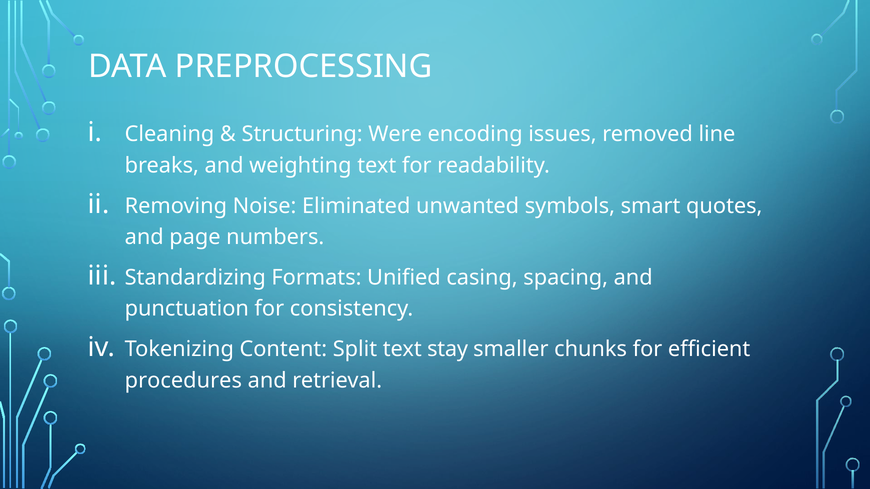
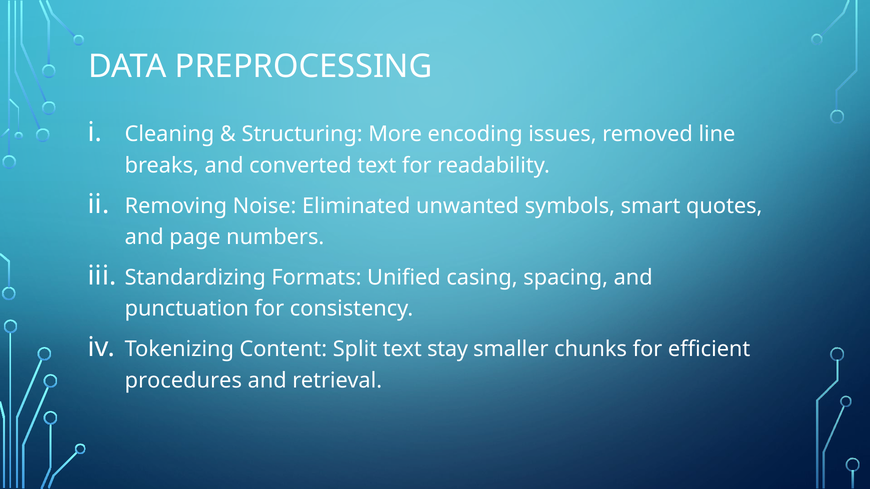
Were: Were -> More (395, 134)
weighting: weighting -> converted (300, 166)
